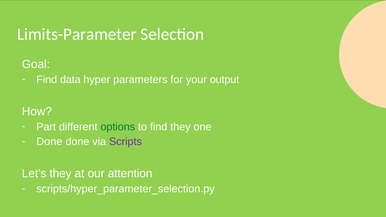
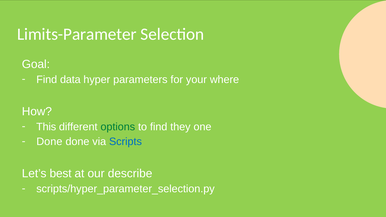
output: output -> where (224, 80)
Part: Part -> This (46, 127)
Scripts colour: purple -> blue (125, 142)
Let’s they: they -> best (61, 174)
attention: attention -> describe (130, 174)
